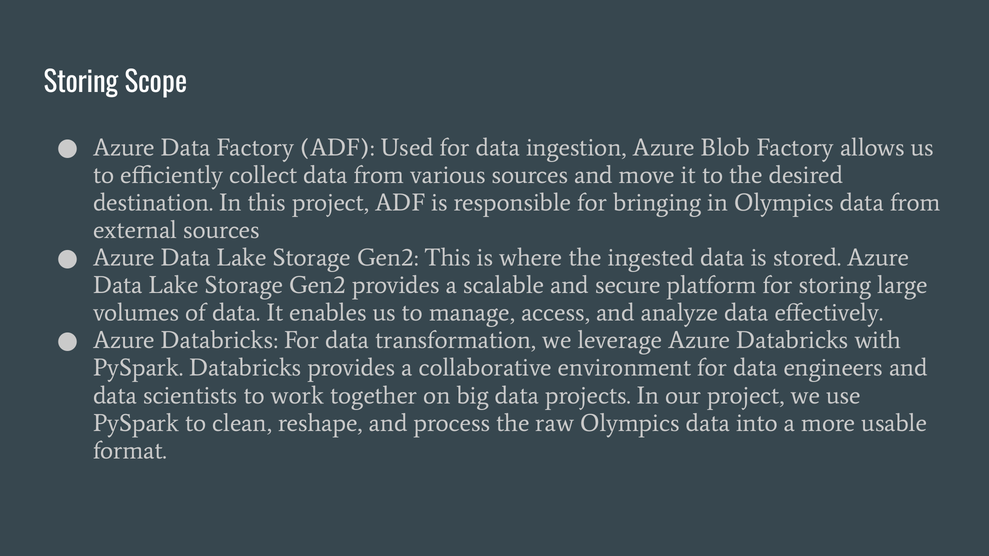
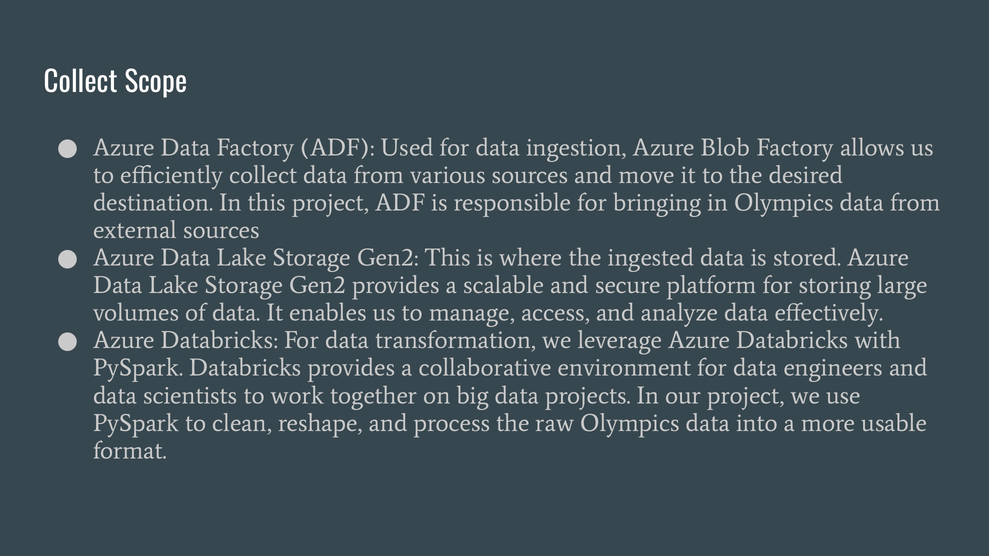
Storing: Storing -> Collect (81, 83)
